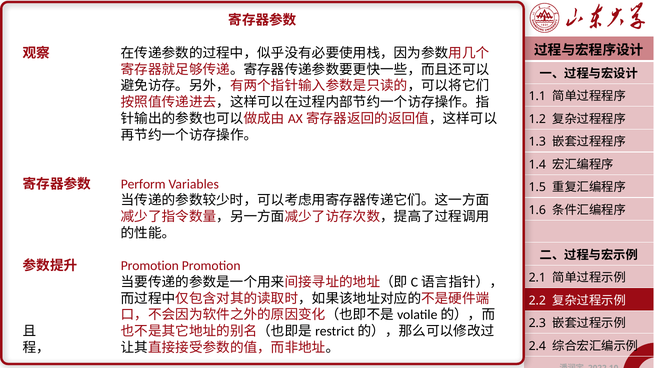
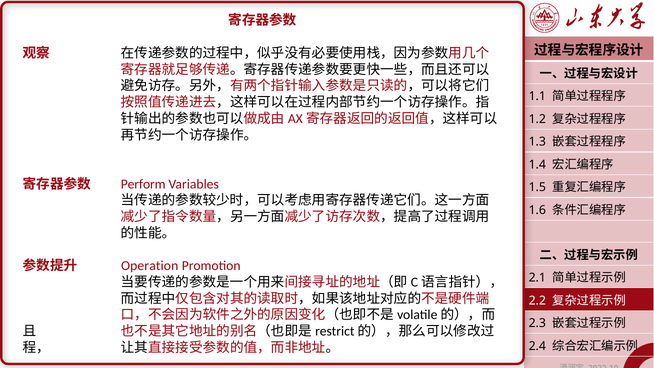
Promotion: Promotion -> Operation (150, 266)
